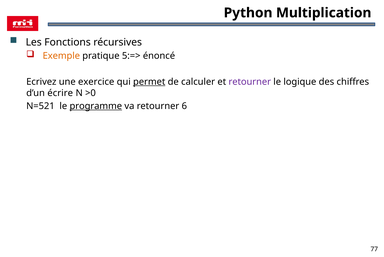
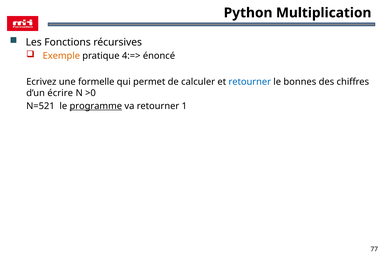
5:=>: 5:=> -> 4:=> (131, 56)
exercice: exercice -> formelle (96, 82)
permet underline: present -> none (149, 82)
retourner colour: purple -> blue (250, 82)
logique: logique -> bonnes (300, 82)
6: 6 -> 1 (184, 106)
